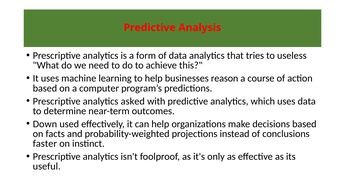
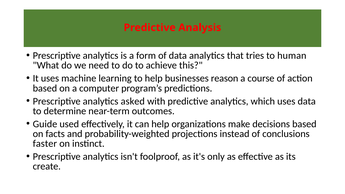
useless: useless -> human (292, 56)
Down: Down -> Guide (45, 124)
useful: useful -> create (47, 166)
